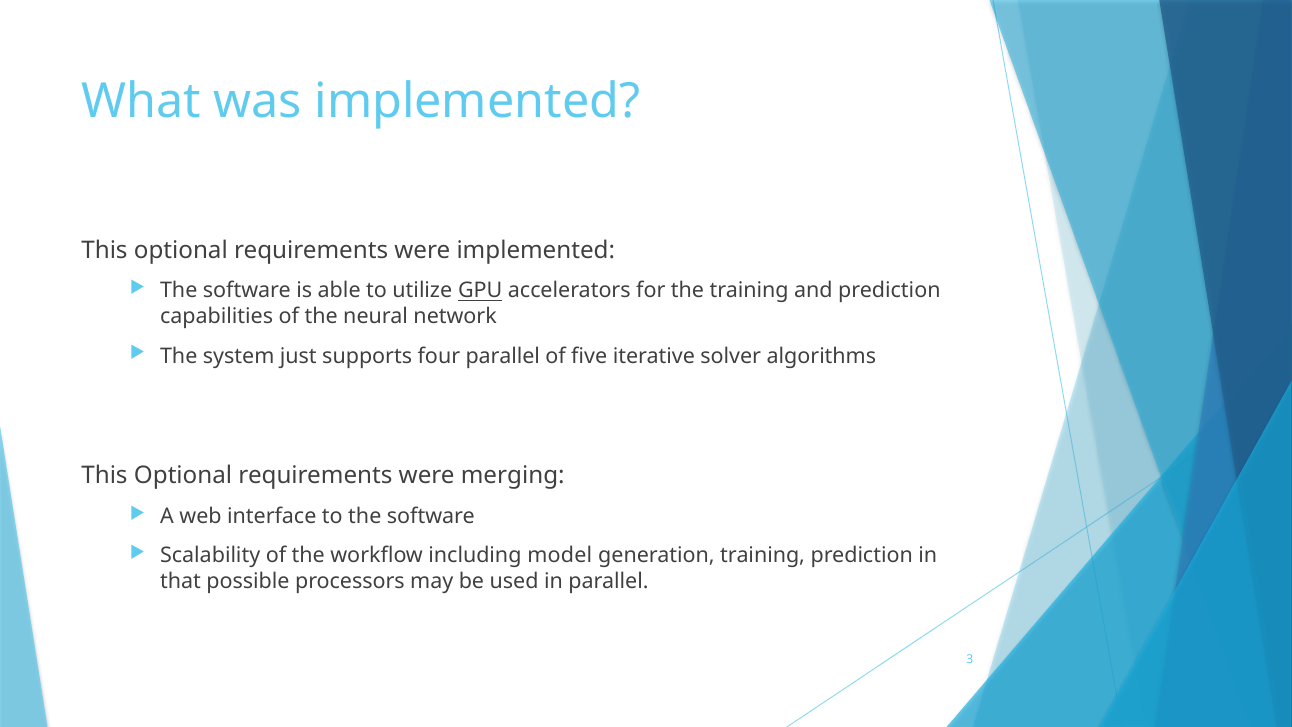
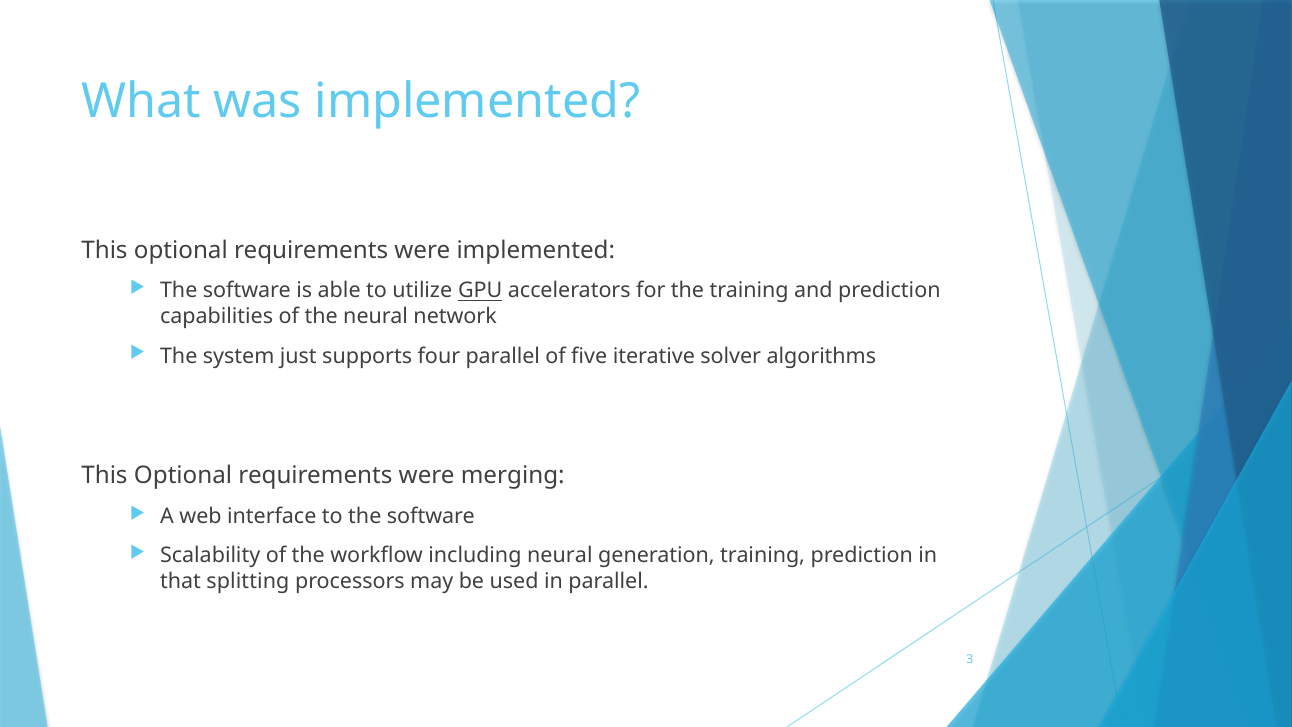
including model: model -> neural (560, 556)
possible: possible -> splitting (248, 581)
